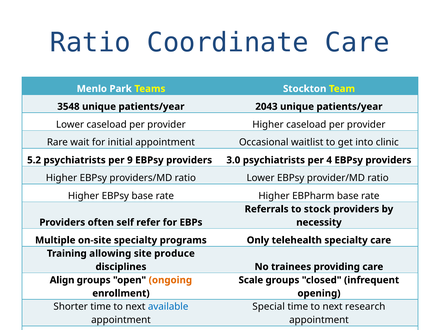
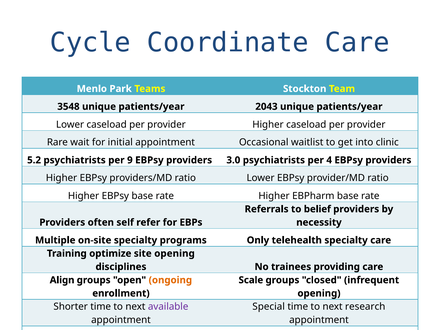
Ratio: Ratio -> Cycle (90, 43)
stock: stock -> belief (317, 209)
allowing: allowing -> optimize (110, 254)
site produce: produce -> opening (174, 254)
available colour: blue -> purple (168, 307)
